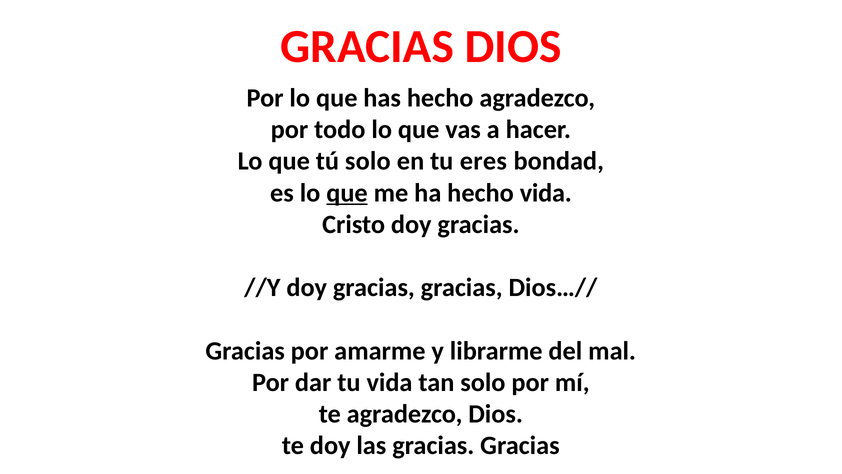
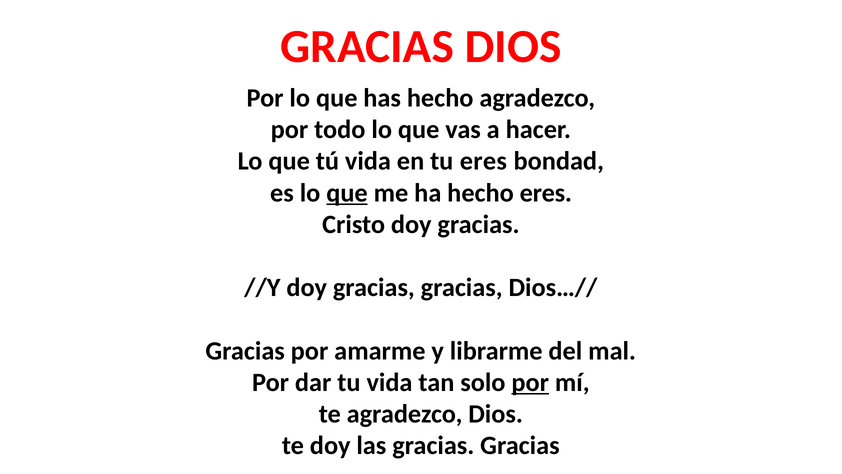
tú solo: solo -> vida (368, 161)
hecho vida: vida -> eres (546, 193)
por underline: none -> present (530, 382)
